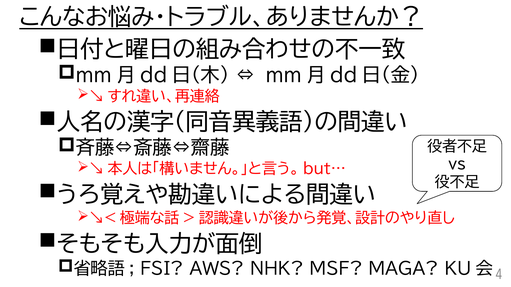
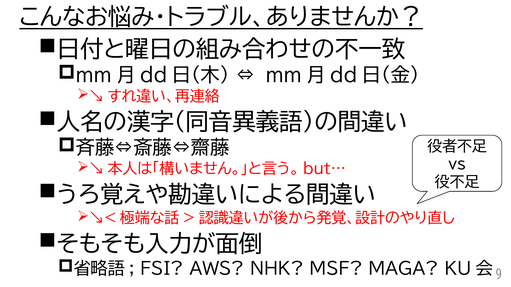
4: 4 -> 9 (499, 275)
